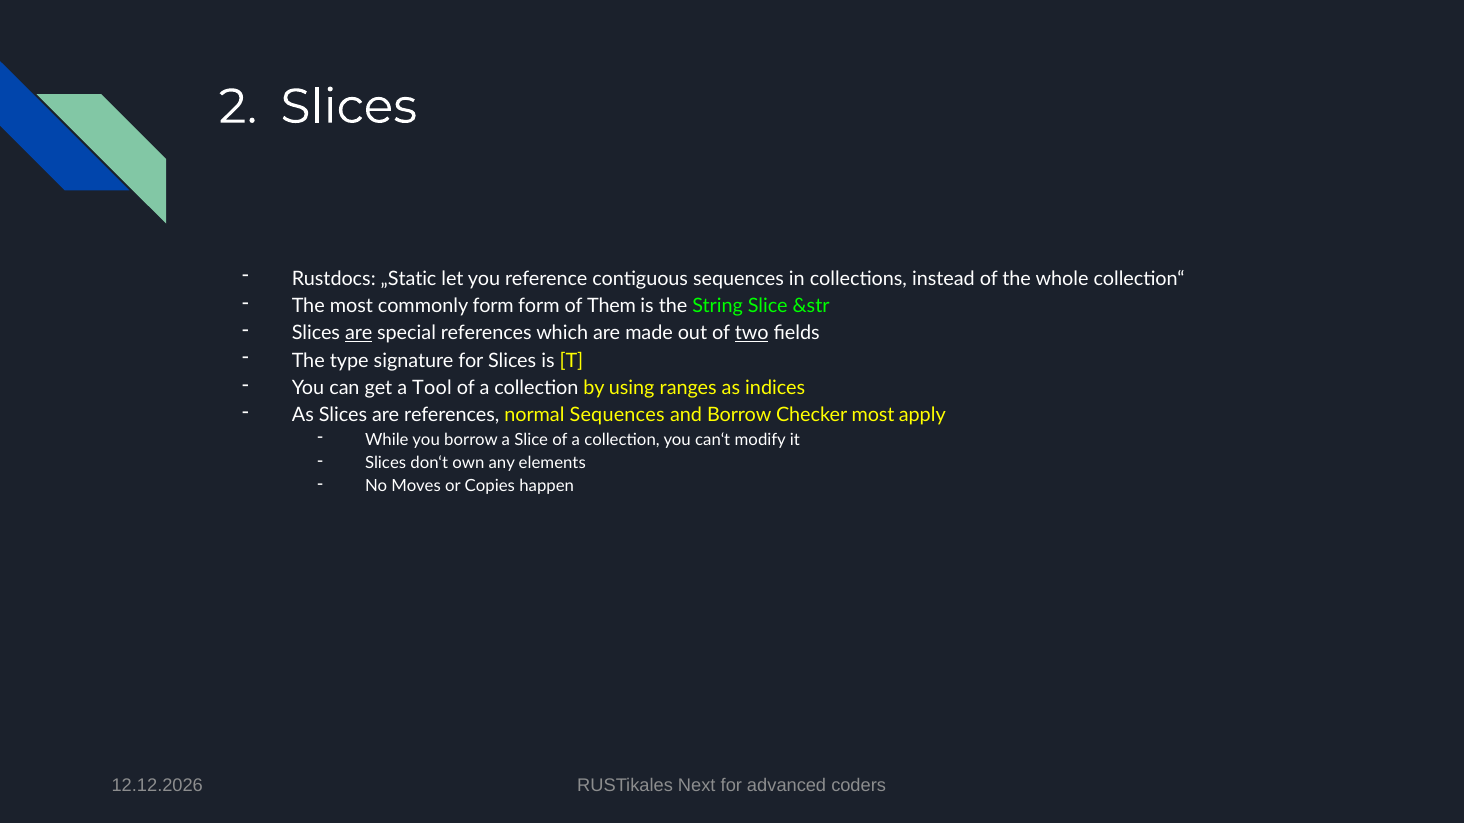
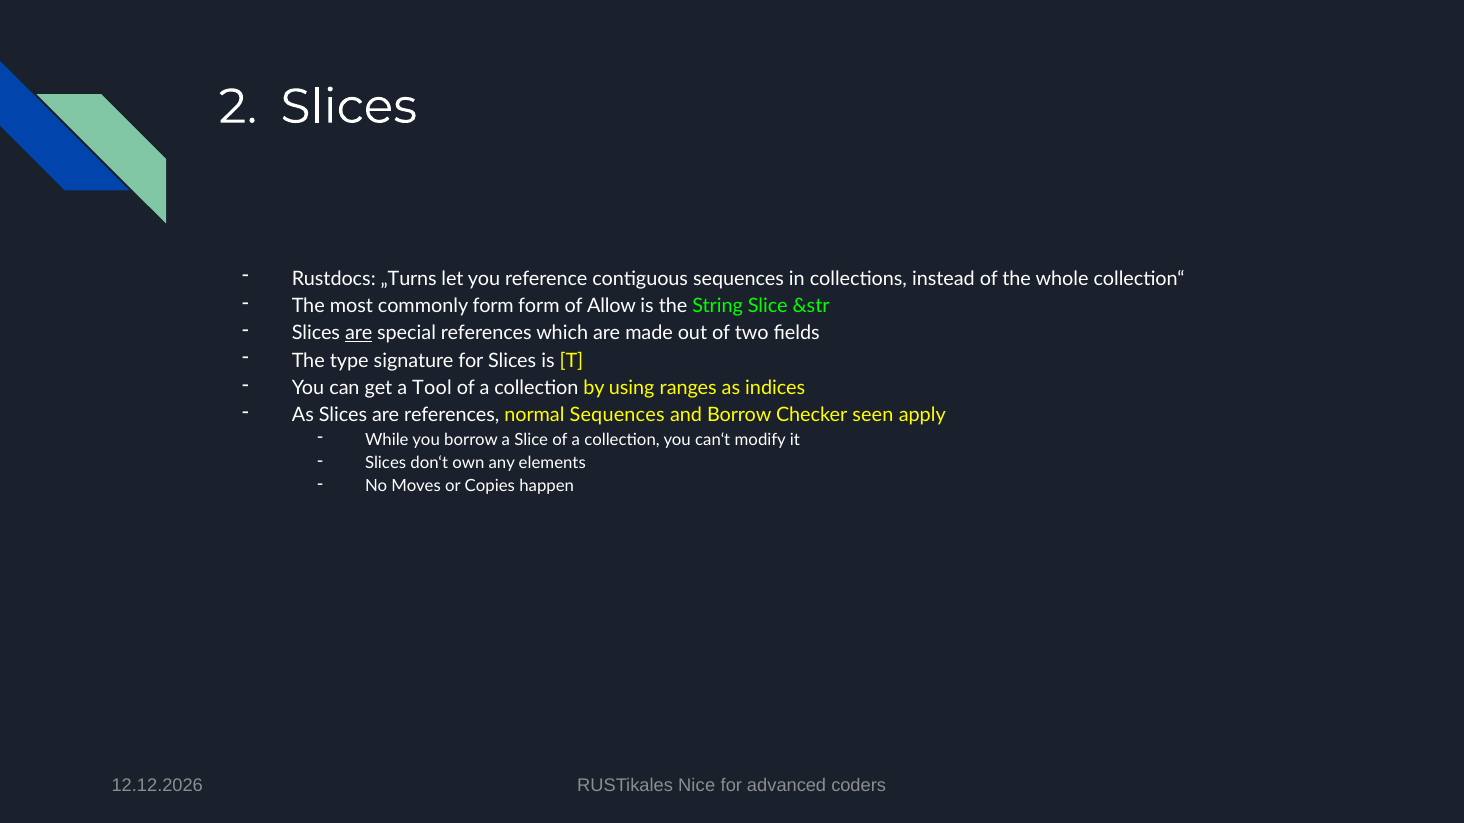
„Static: „Static -> „Turns (409, 279)
Them: Them -> Allow (611, 306)
two underline: present -> none (752, 334)
Checker most: most -> seen (873, 416)
Next: Next -> Nice (697, 786)
